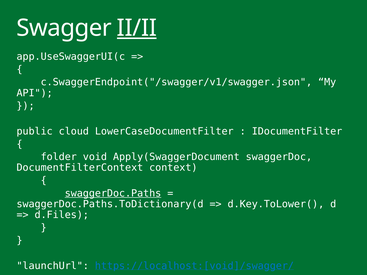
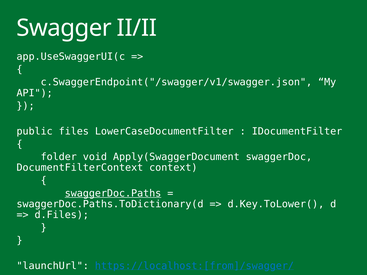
II/II underline: present -> none (137, 28)
cloud: cloud -> files (74, 131)
https://localhost:[void]/swagger/: https://localhost:[void]/swagger/ -> https://localhost:[from]/swagger/ (194, 266)
